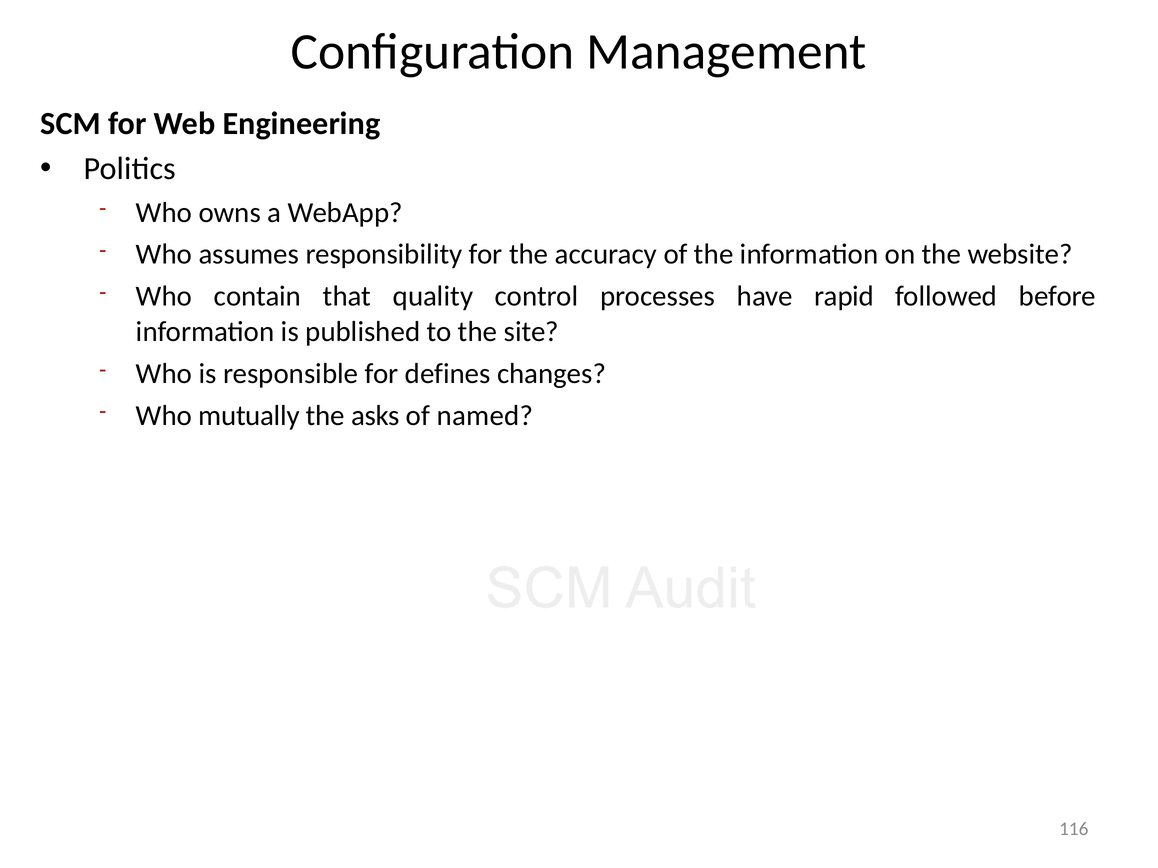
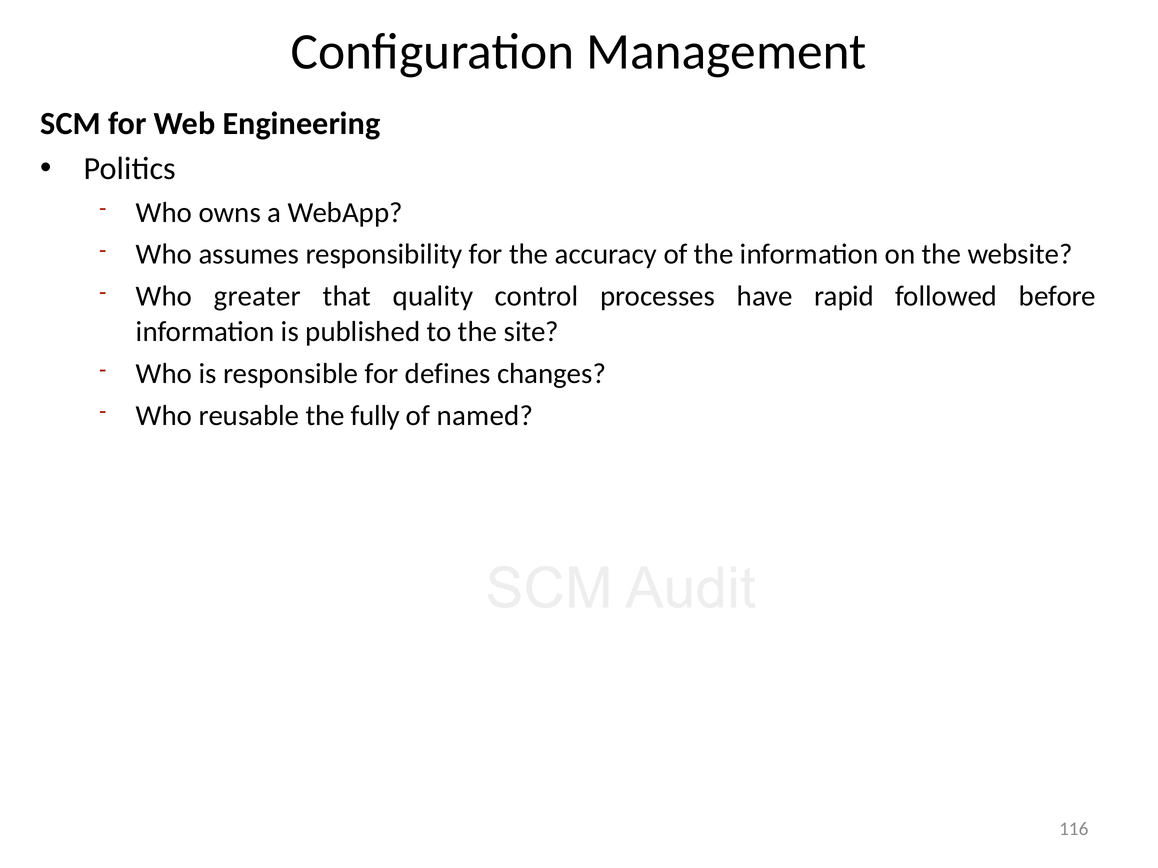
contain: contain -> greater (257, 296)
mutually: mutually -> reusable (249, 416)
asks: asks -> fully (375, 416)
